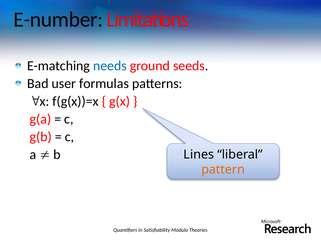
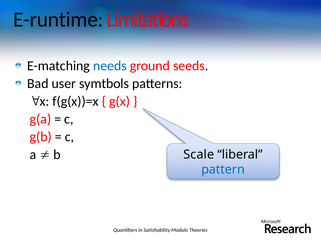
E-number: E-number -> E-runtime (58, 20)
formulas: formulas -> symtbols (104, 84)
Lines: Lines -> Scale (199, 154)
pattern colour: orange -> blue (223, 169)
